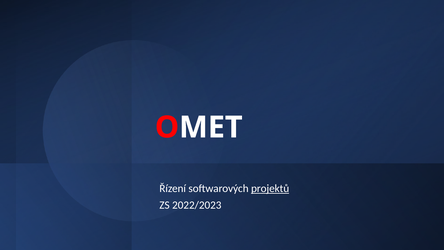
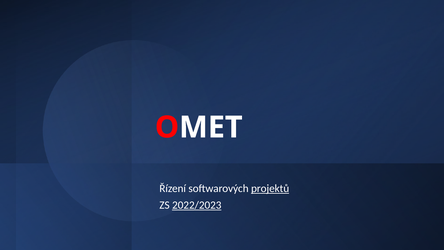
2022/2023 underline: none -> present (197, 205)
